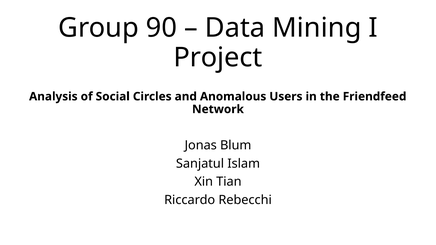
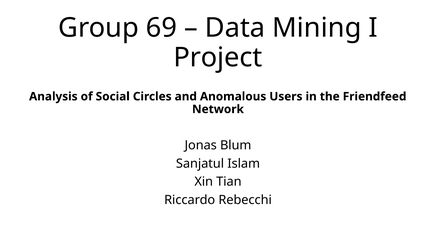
90: 90 -> 69 (161, 28)
